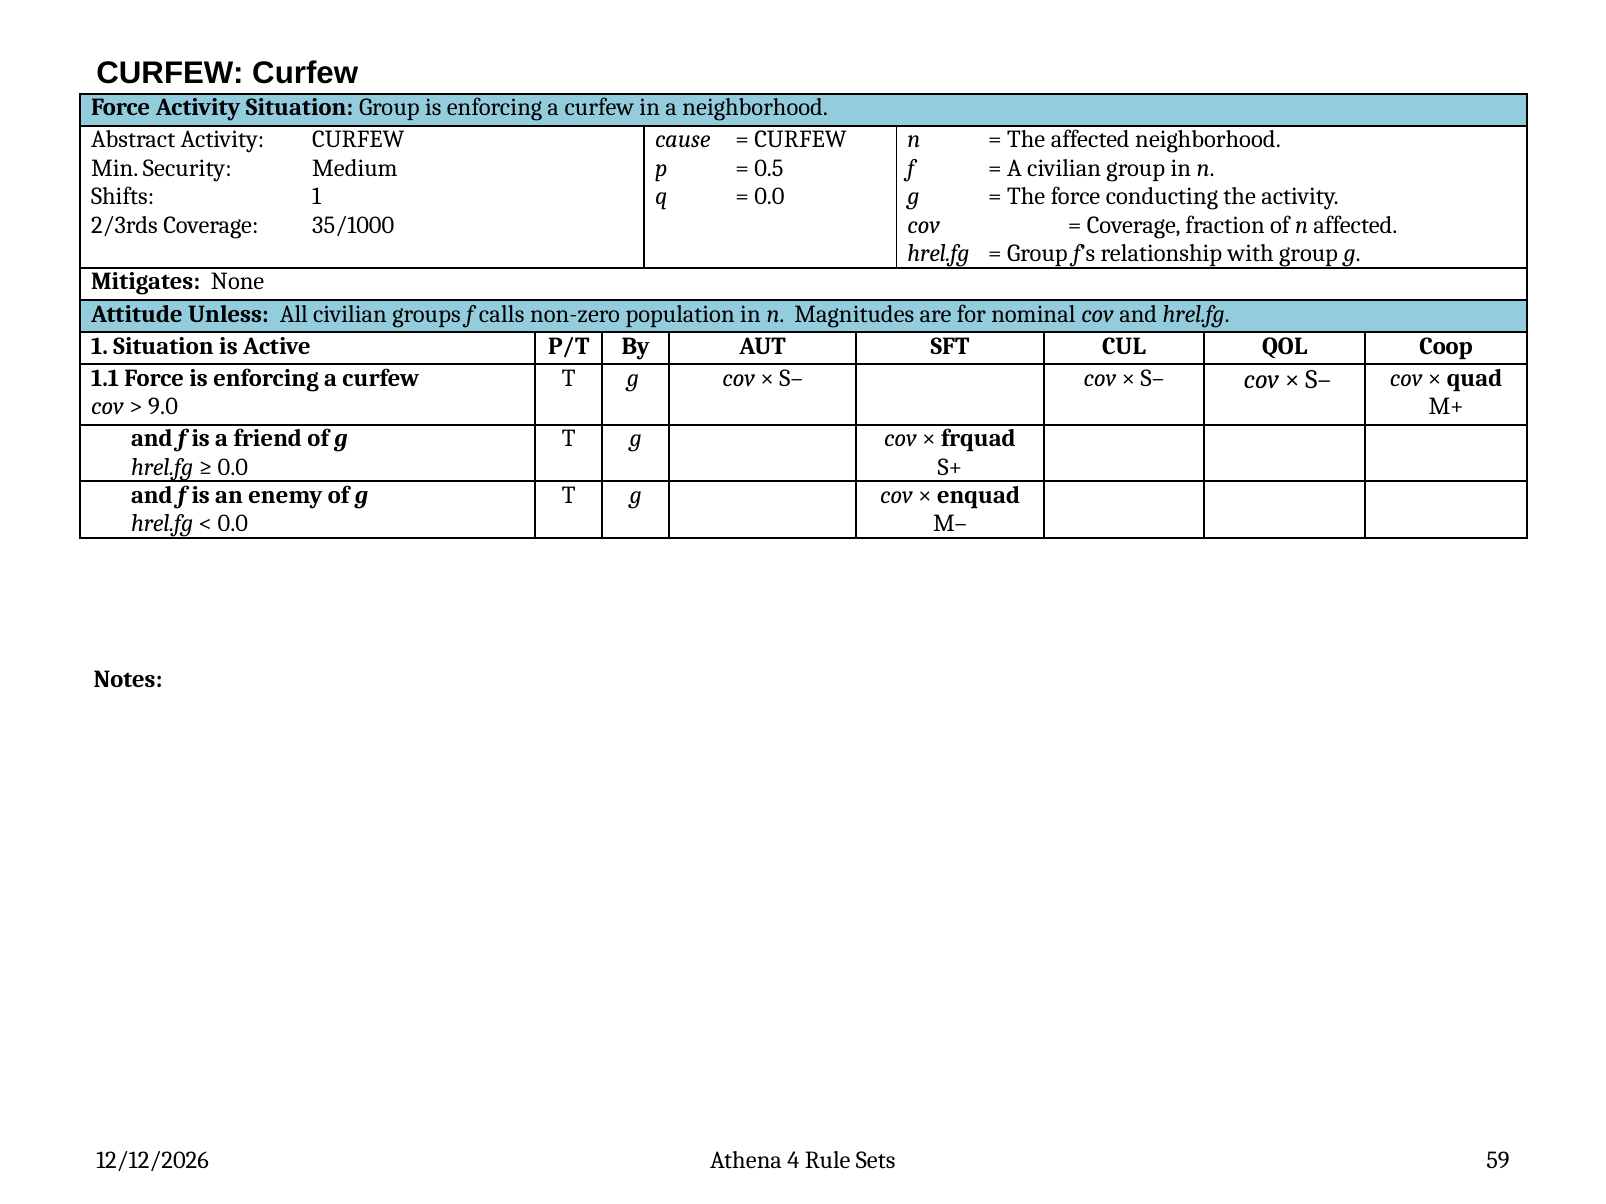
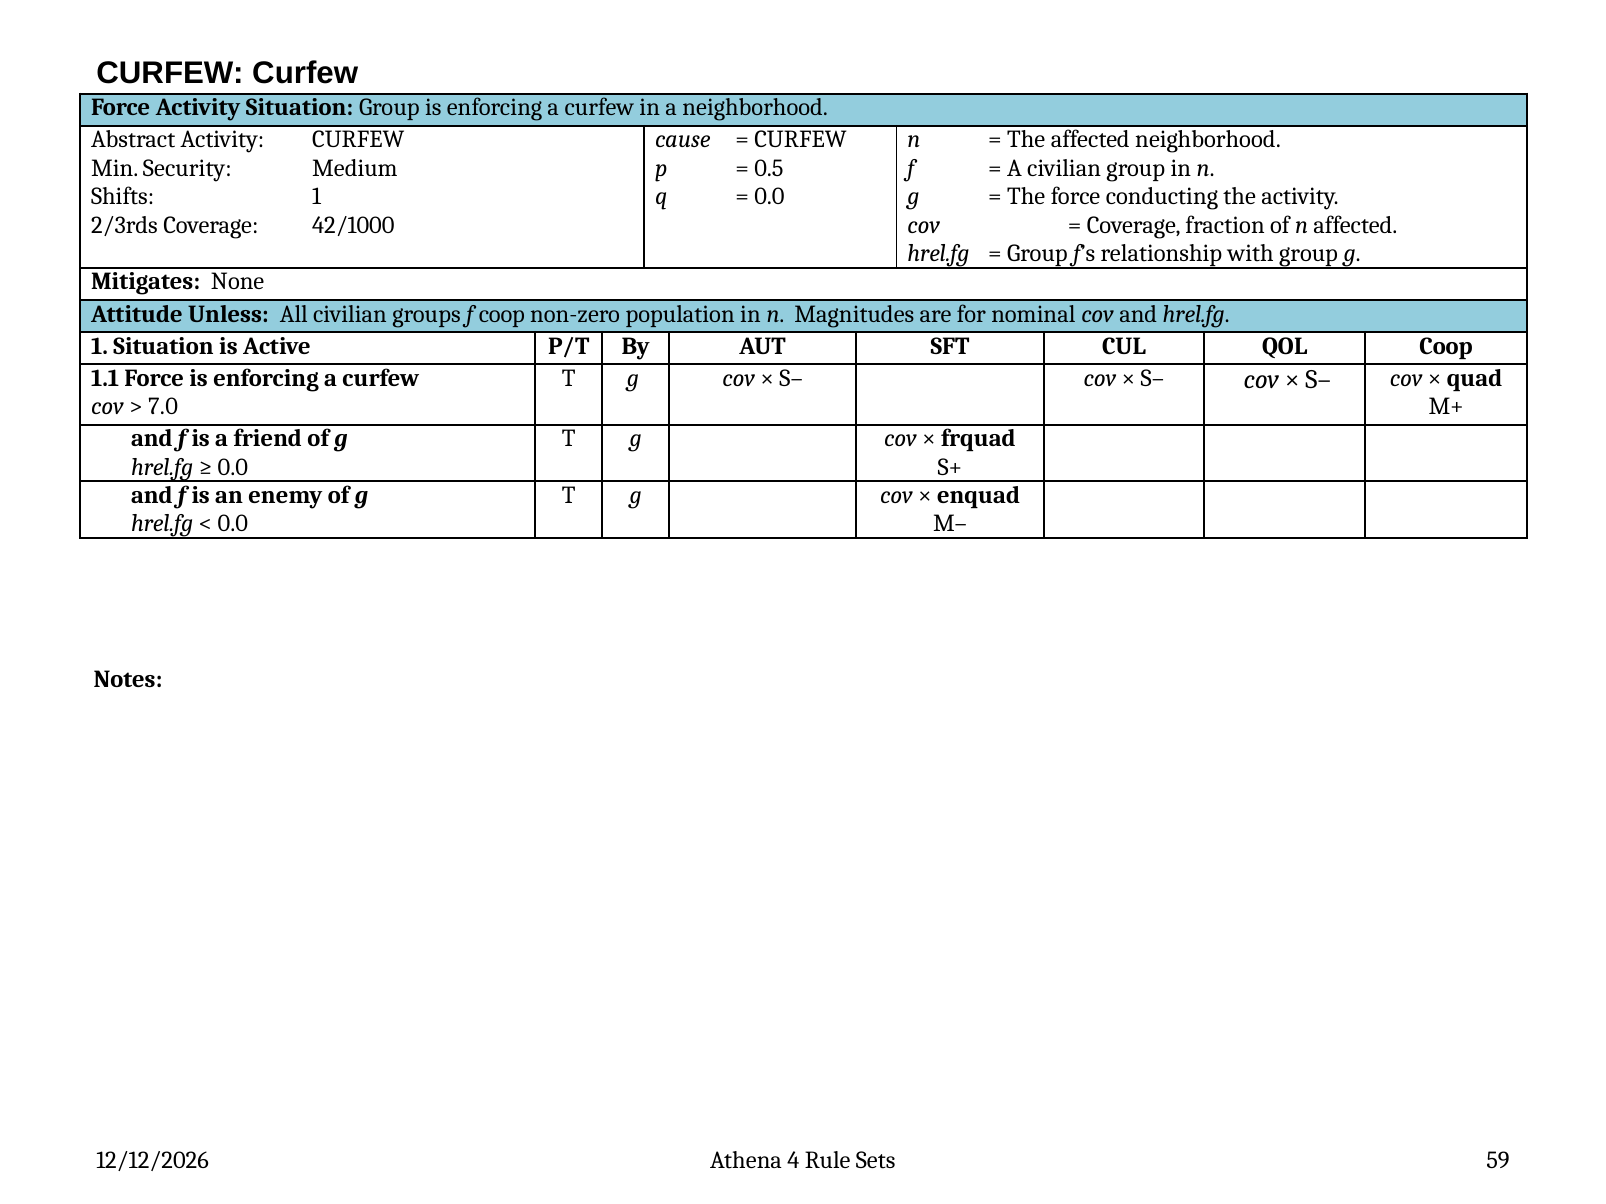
35/1000: 35/1000 -> 42/1000 (353, 225)
f calls: calls -> coop (502, 314)
9.0: 9.0 -> 7.0 (163, 407)
